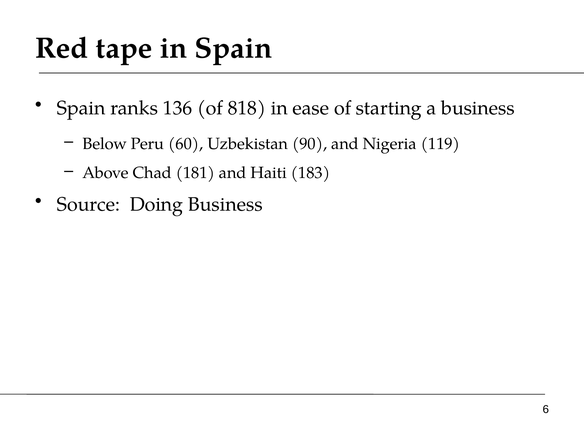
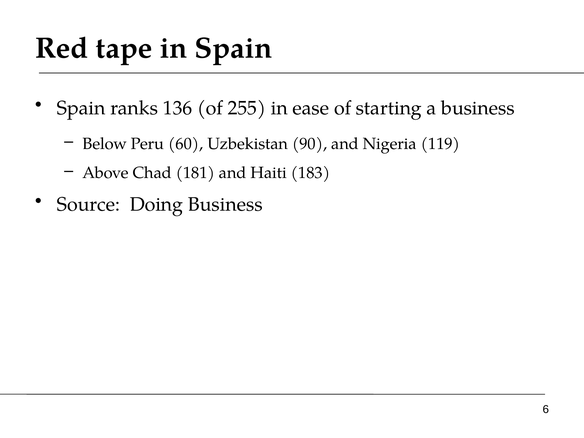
818: 818 -> 255 (247, 108)
